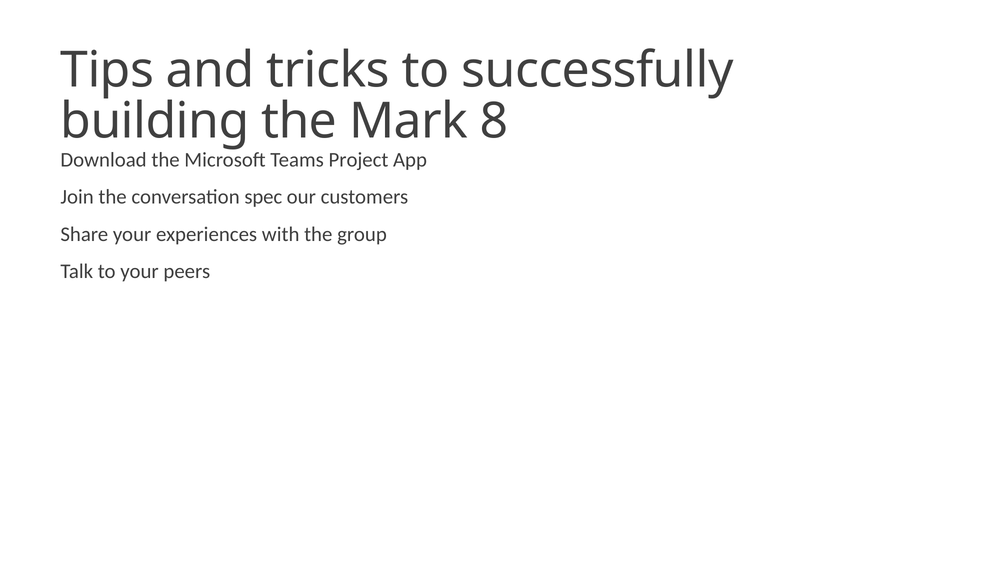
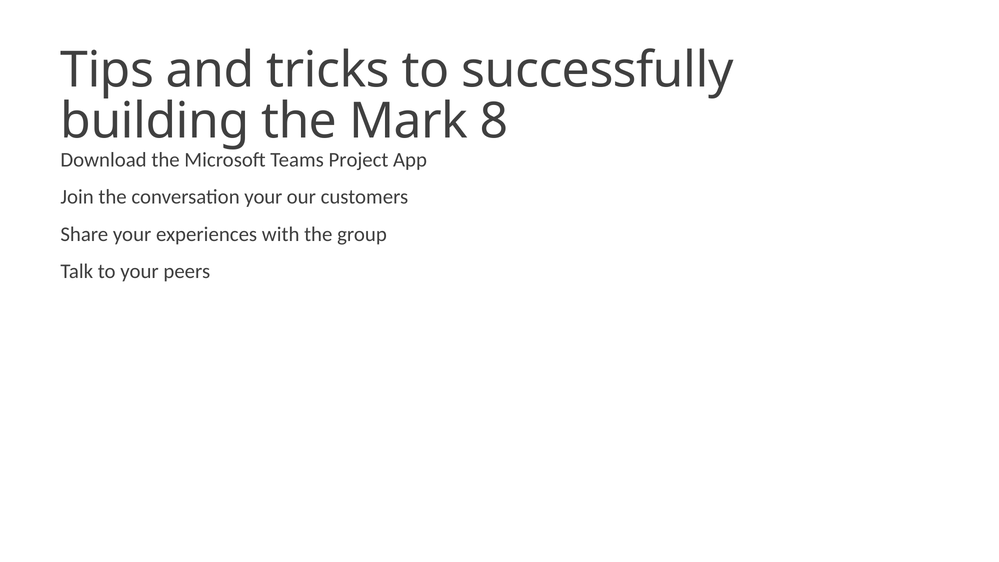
conversation spec: spec -> your (263, 197)
